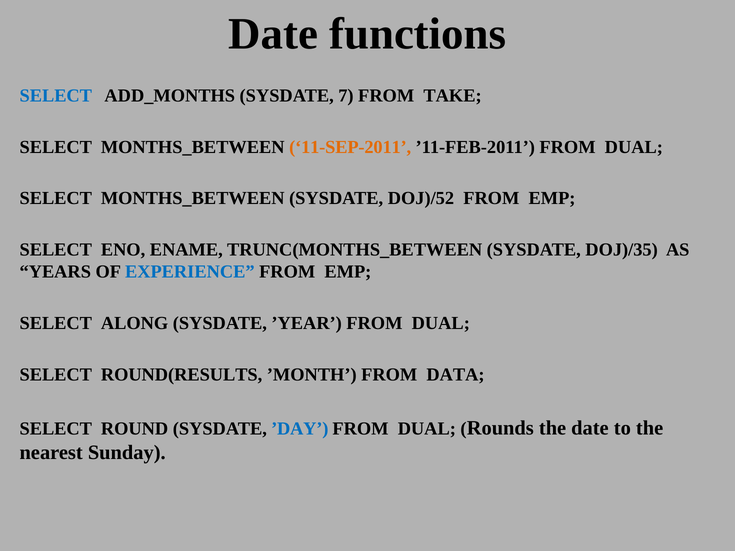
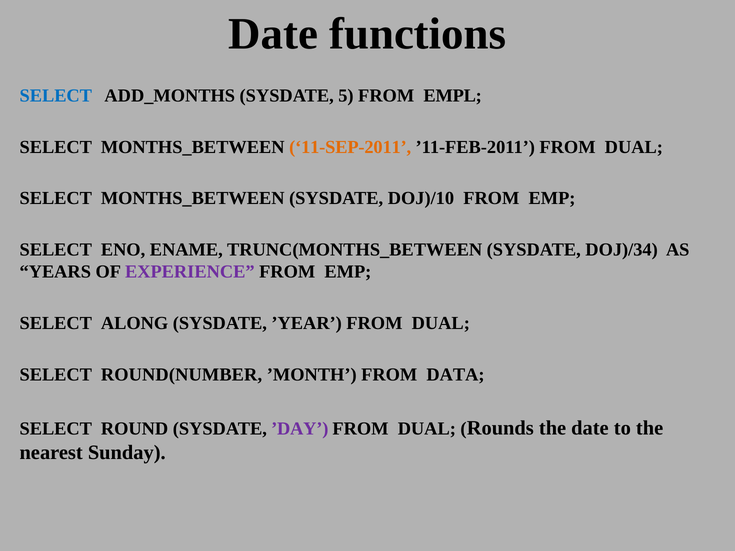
7: 7 -> 5 (346, 96)
TAKE: TAKE -> EMPL (453, 96)
DOJ)/52: DOJ)/52 -> DOJ)/10 (421, 199)
DOJ)/35: DOJ)/35 -> DOJ)/34 (622, 250)
EXPERIENCE colour: blue -> purple (190, 272)
ROUND(RESULTS: ROUND(RESULTS -> ROUND(NUMBER (182, 375)
’DAY colour: blue -> purple (300, 429)
